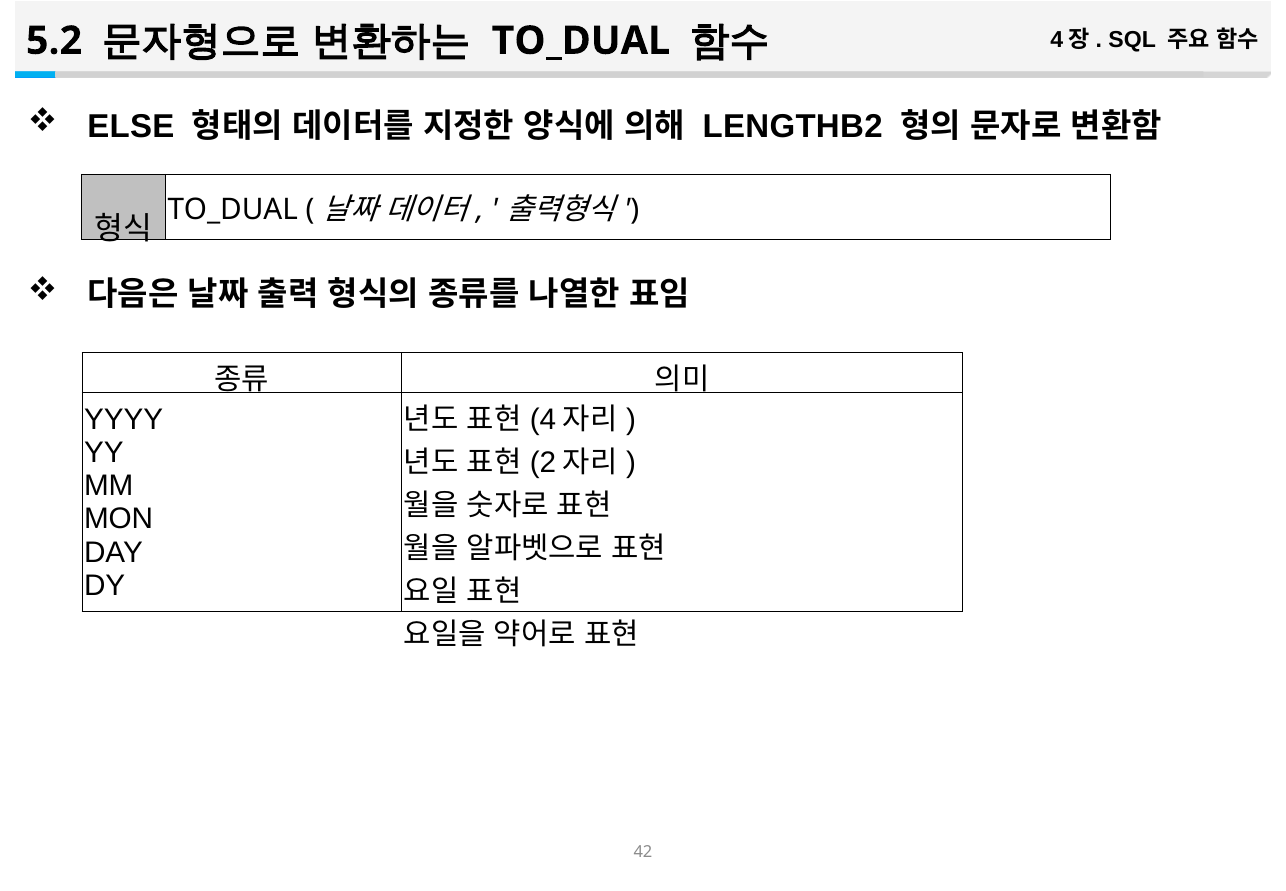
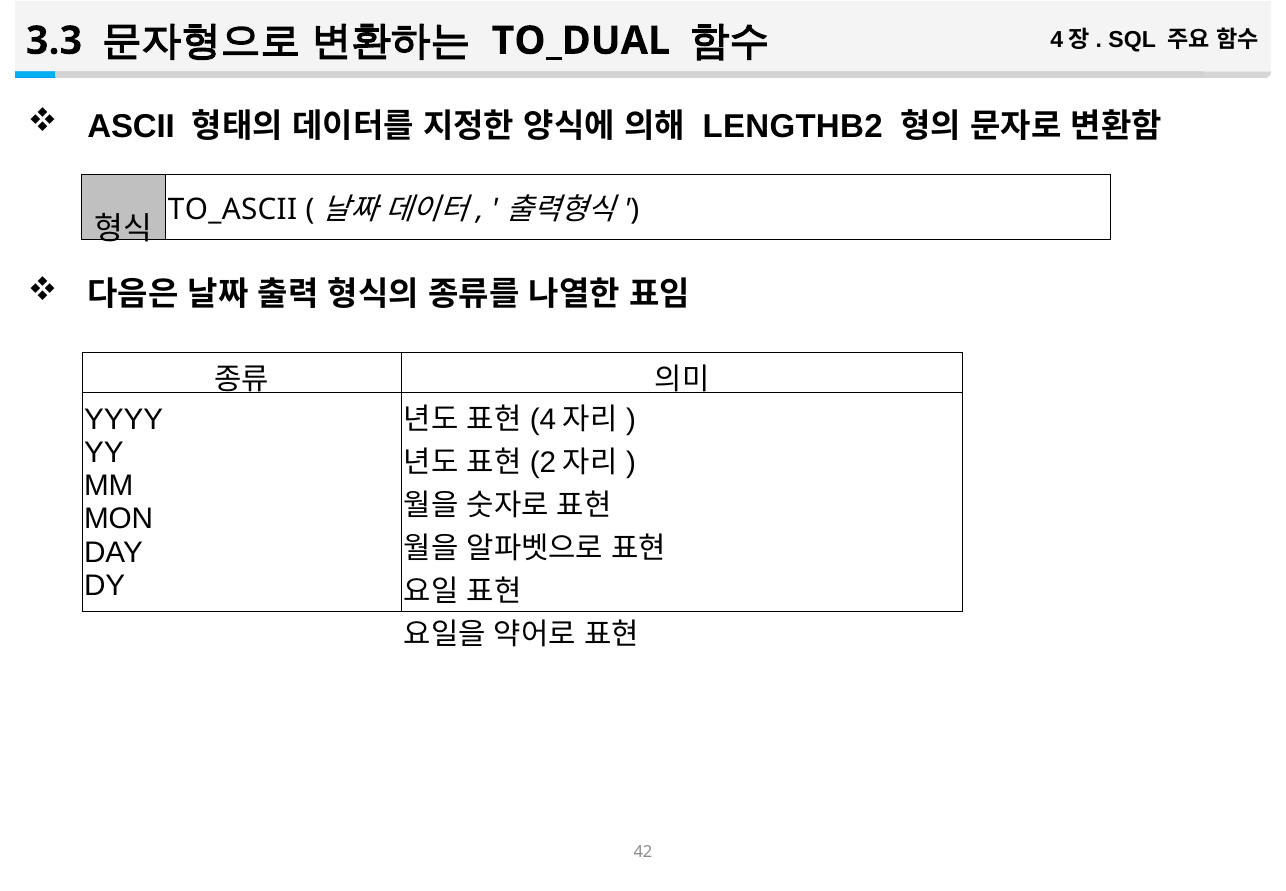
5.2: 5.2 -> 3.3 (54, 41)
ELSE: ELSE -> ASCII (131, 126)
TO_DUAL: TO_DUAL -> TO_ASCII (233, 210)
